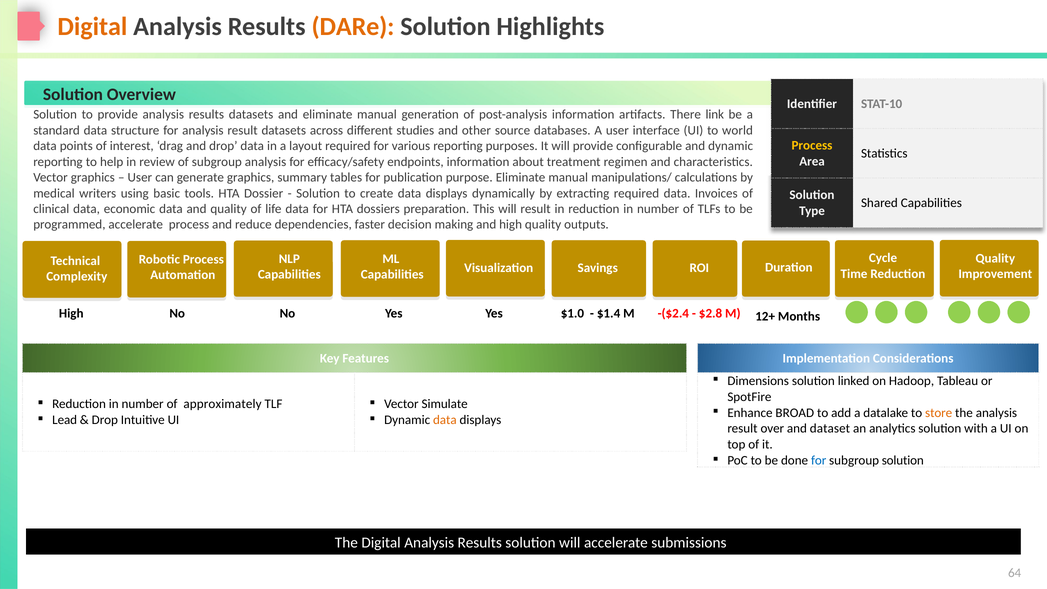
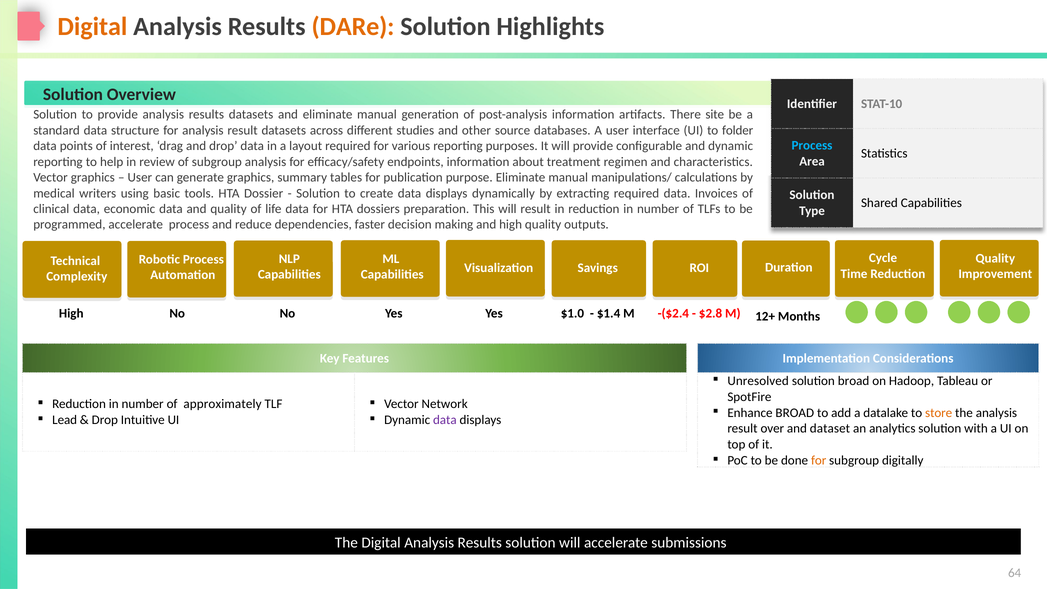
link: link -> site (715, 115)
world: world -> folder (738, 130)
Process colour: yellow -> light blue (812, 145)
Dimensions: Dimensions -> Unresolved (758, 381)
solution linked: linked -> broad (854, 381)
Simulate: Simulate -> Network (445, 404)
data colour: orange -> purple (445, 420)
for colour: blue -> orange (819, 460)
subgroup solution: solution -> digitally (903, 460)
